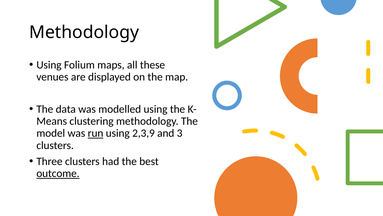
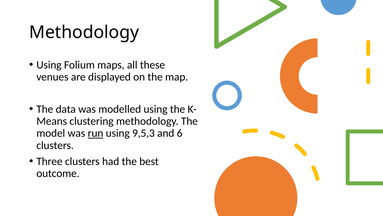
2,3,9: 2,3,9 -> 9,5,3 (143, 133)
3: 3 -> 6 (180, 133)
outcome underline: present -> none (58, 173)
